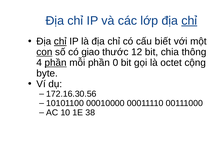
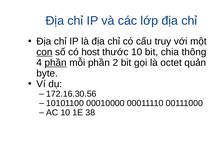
chỉ underline: present -> none (189, 21)
chỉ underline: present -> none (60, 42)
biết: biết -> truy (163, 42)
giao: giao -> host (91, 52)
thước 12: 12 -> 10 (137, 52)
0: 0 -> 2 (115, 63)
cộng: cộng -> quản (195, 63)
